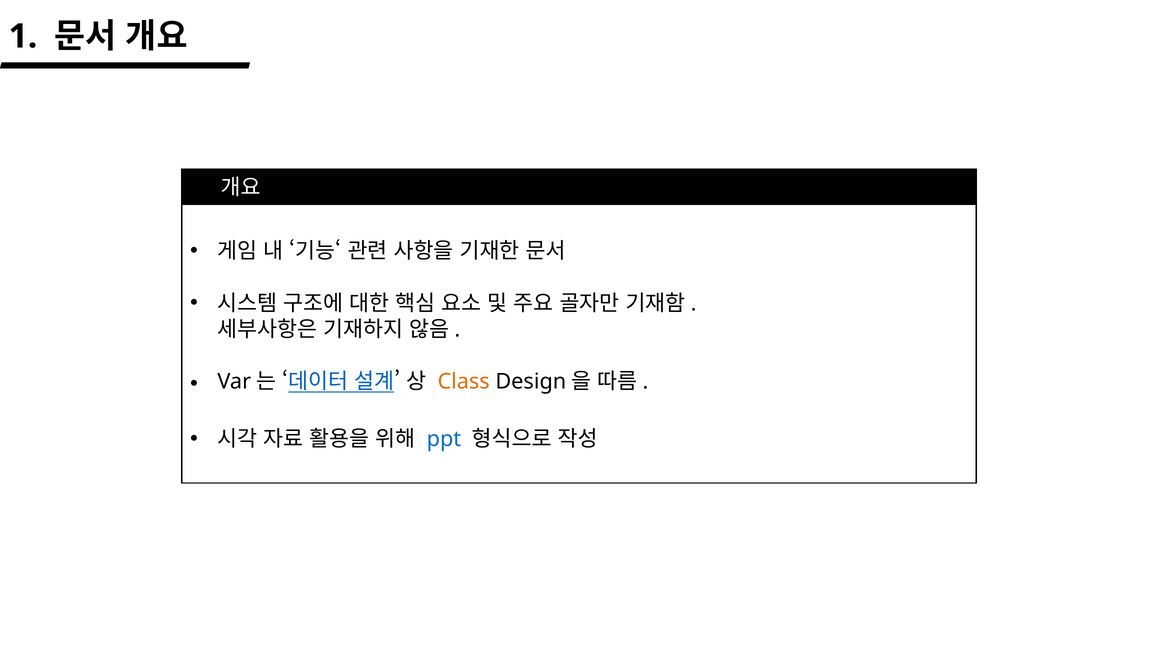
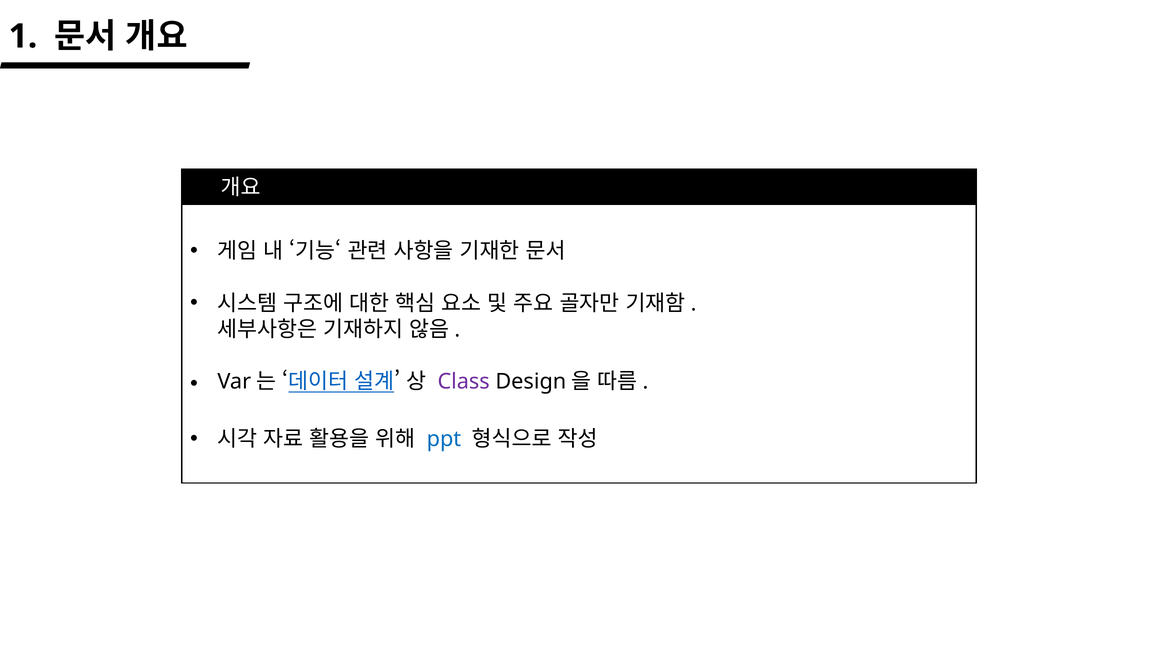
Class colour: orange -> purple (464, 381)
